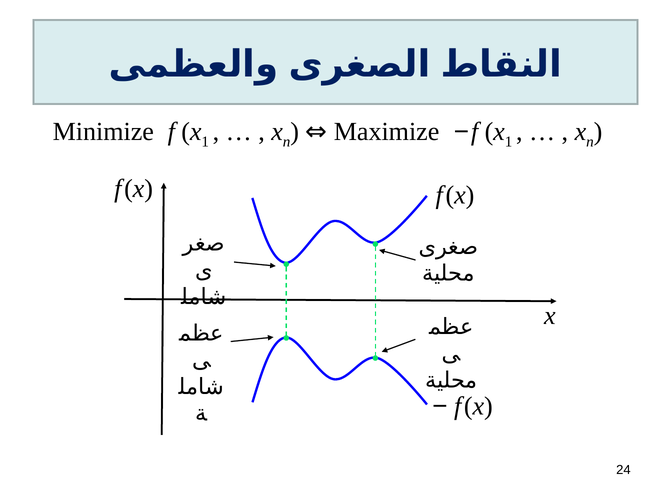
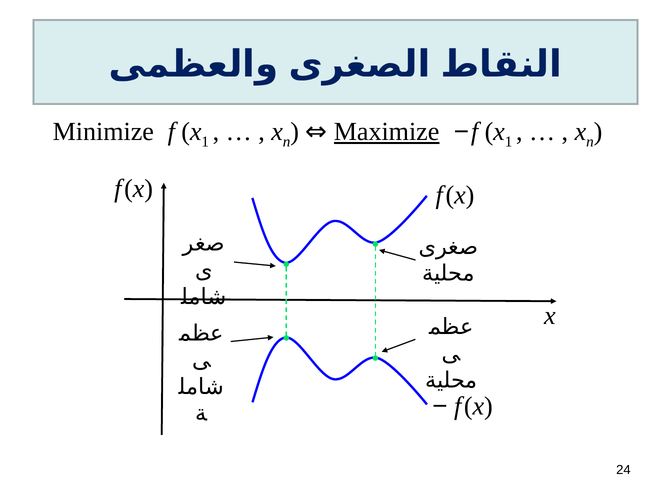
Maximize underline: none -> present (387, 132)
